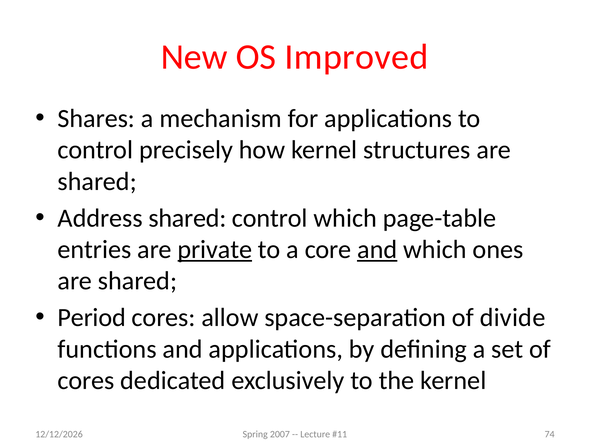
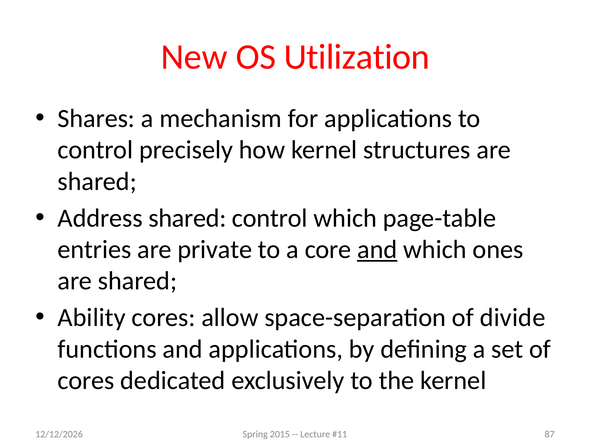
Improved: Improved -> Utilization (357, 57)
private underline: present -> none (215, 250)
Period: Period -> Ability (92, 318)
2007: 2007 -> 2015 (280, 435)
74: 74 -> 87 (550, 435)
